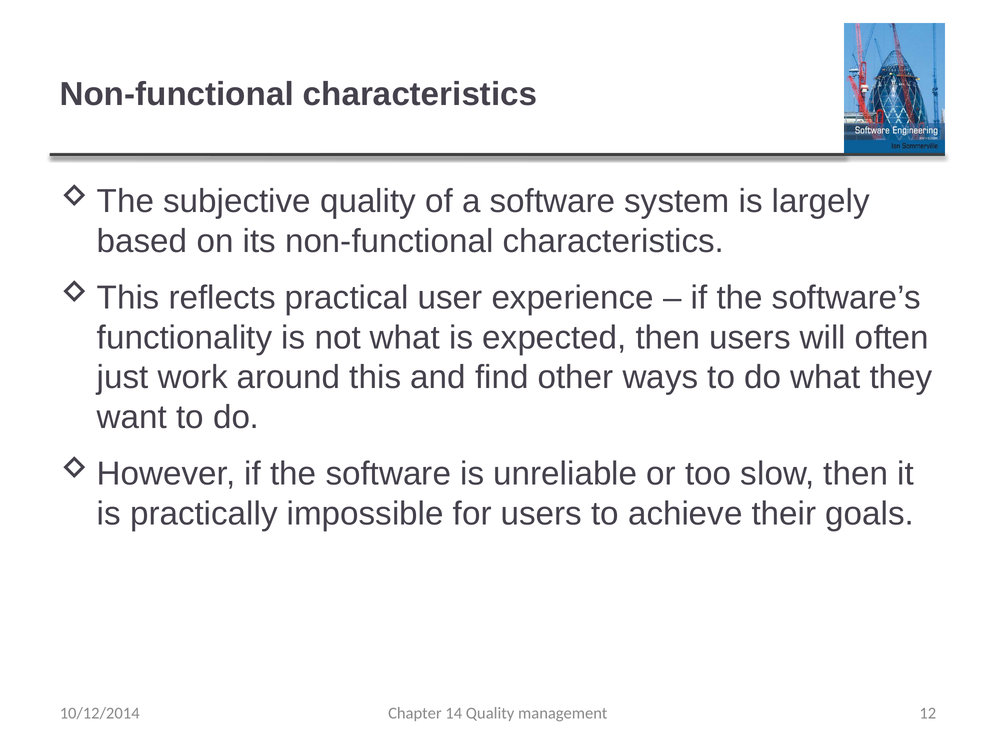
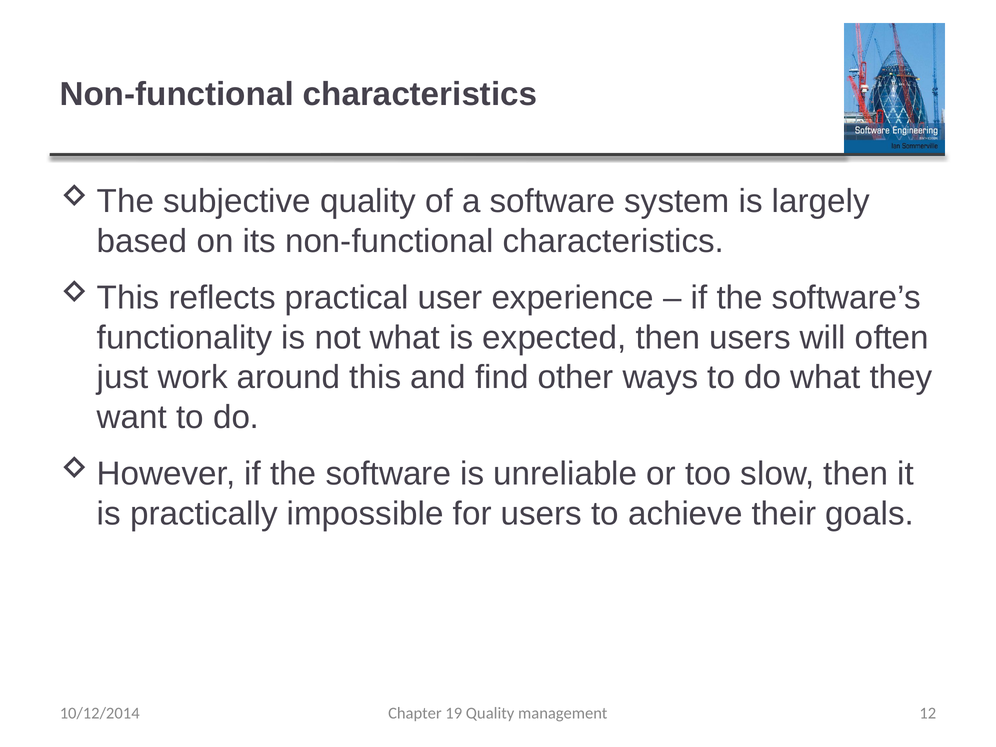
14: 14 -> 19 (454, 713)
